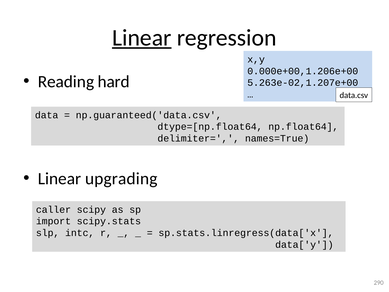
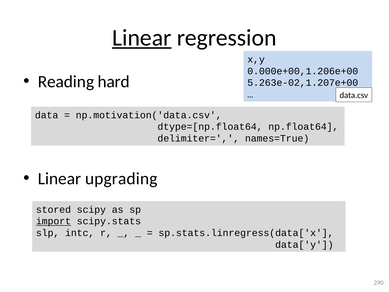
np.guaranteed('data.csv: np.guaranteed('data.csv -> np.motivation('data.csv (149, 115)
caller: caller -> stored (53, 209)
import underline: none -> present (53, 221)
